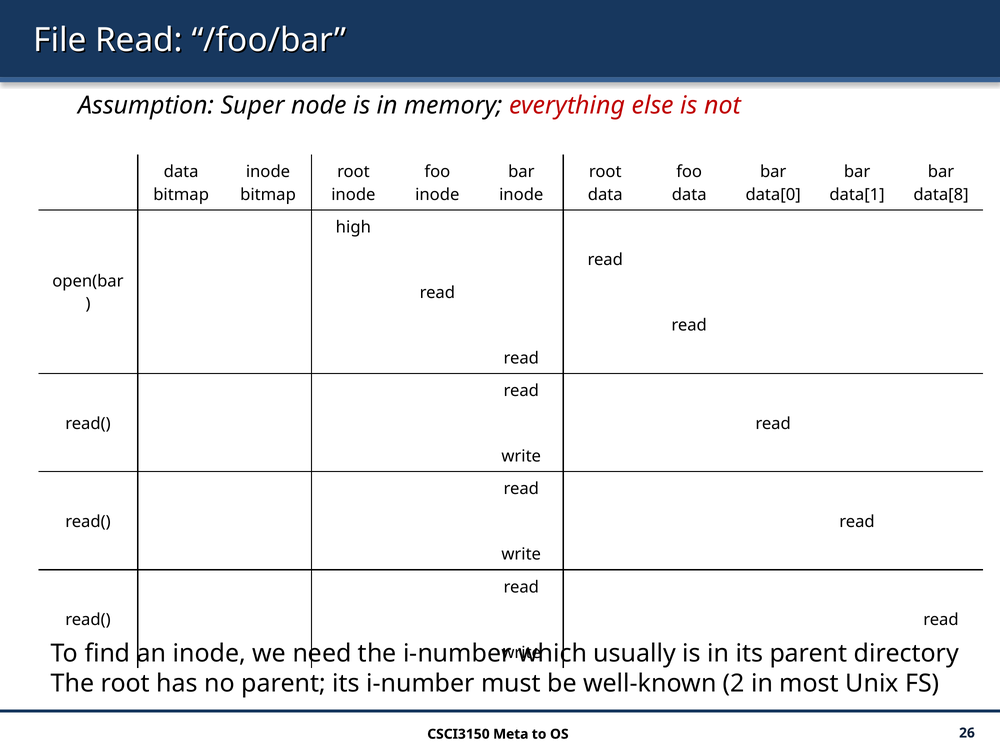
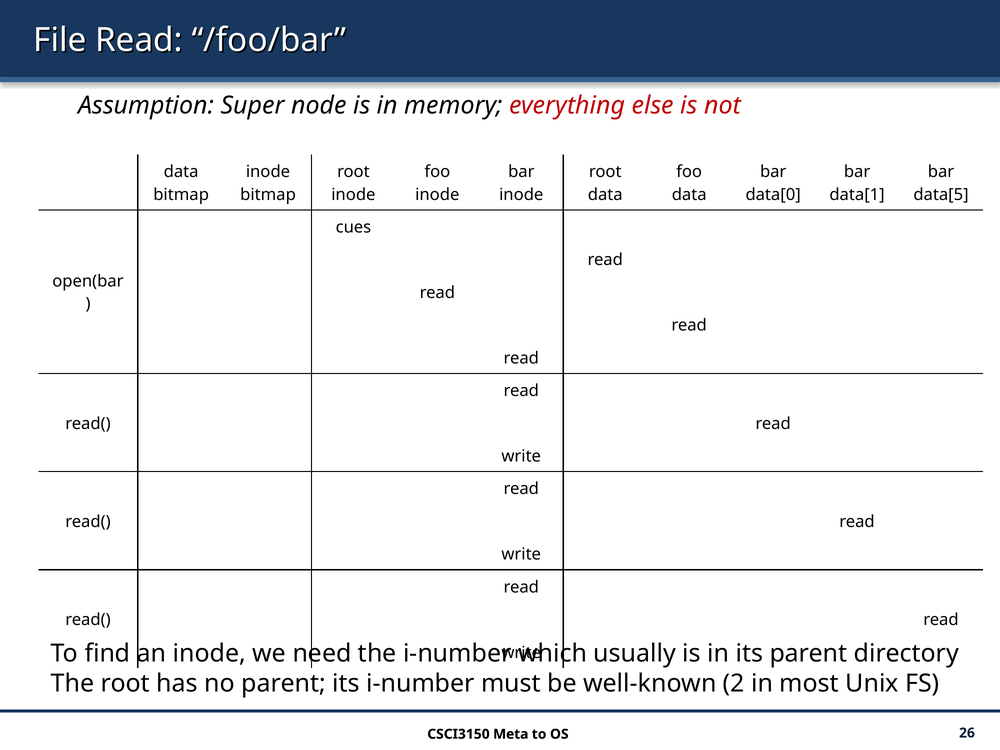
data[8: data[8 -> data[5 (941, 195)
high: high -> cues (353, 227)
